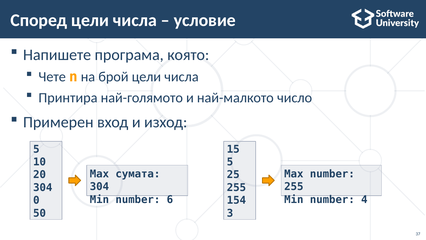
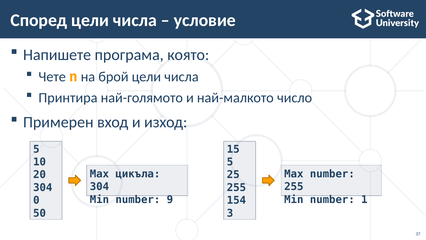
сумата: сумата -> цикъла (138, 174)
6: 6 -> 9 (170, 199)
4: 4 -> 1 (364, 199)
